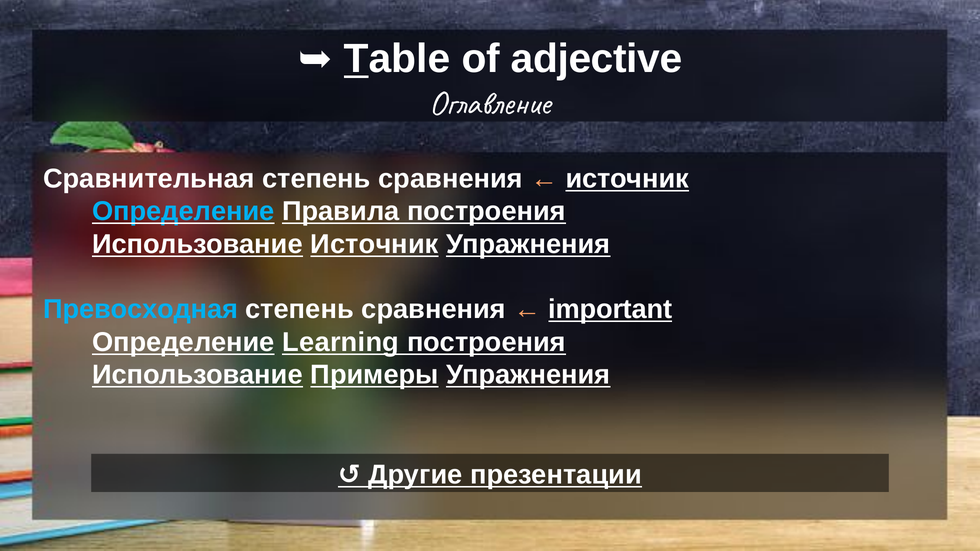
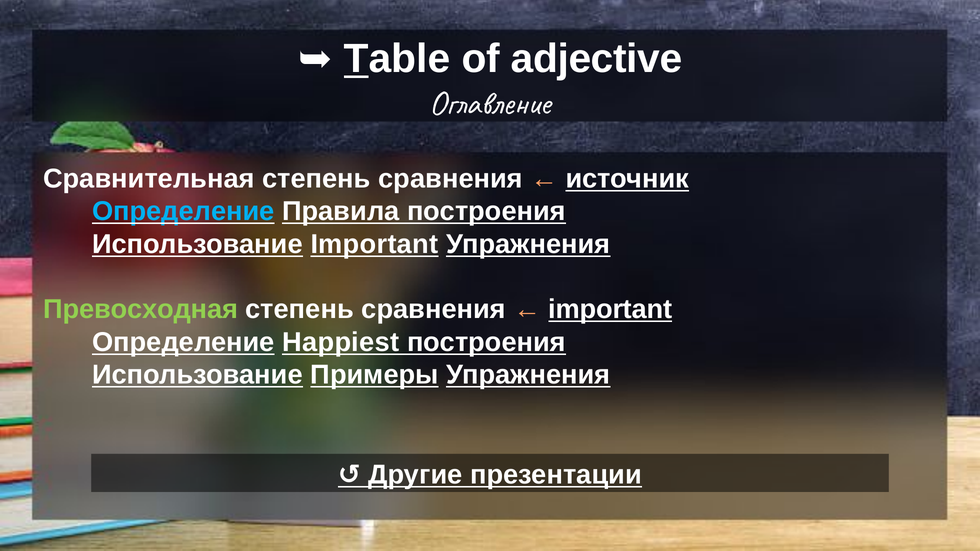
Использование Источник: Источник -> Important (374, 244)
Превосходная colour: light blue -> light green (141, 310)
Learning: Learning -> Happiest (341, 342)
